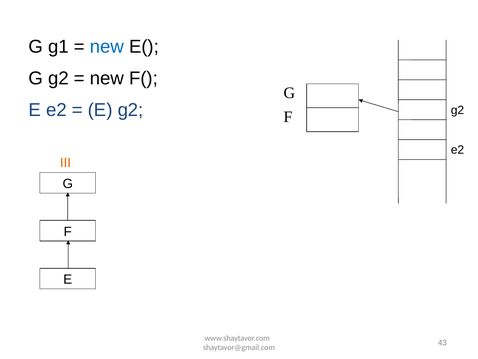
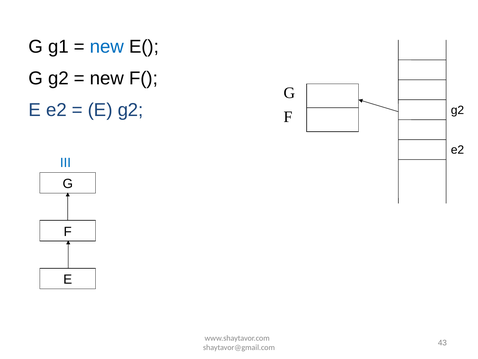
III colour: orange -> blue (65, 163)
